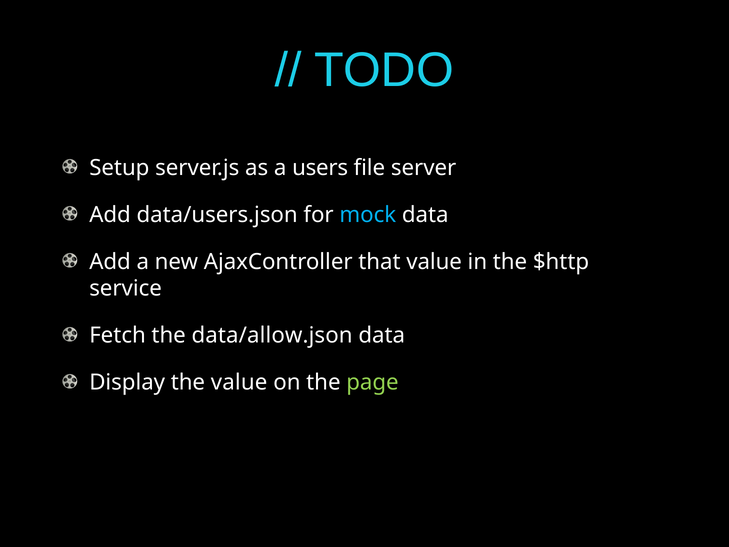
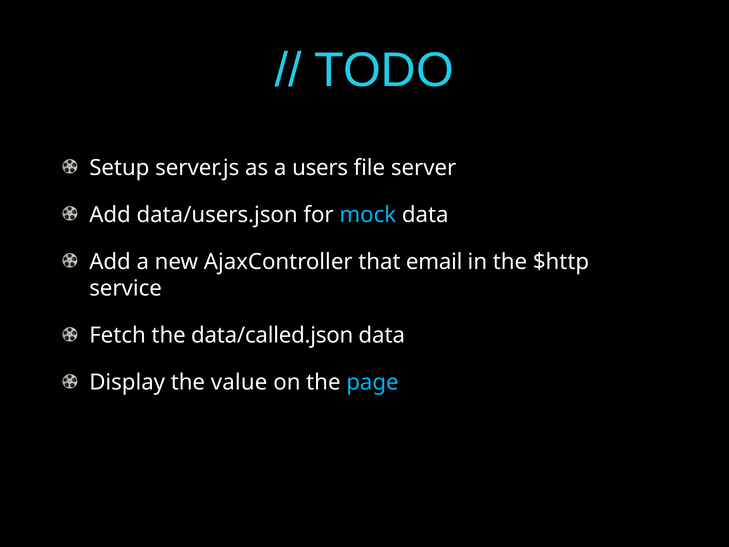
that value: value -> email (434, 262)
data/allow.json: data/allow.json -> data/called.json (272, 335)
page colour: light green -> light blue (372, 382)
